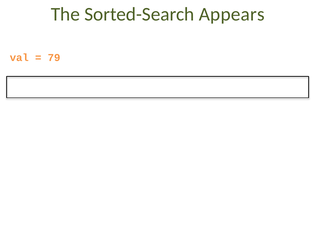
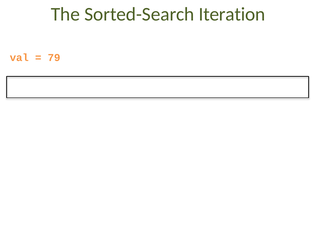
Appears: Appears -> Iteration (232, 14)
